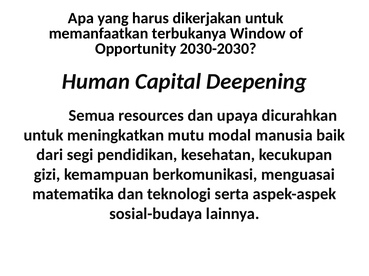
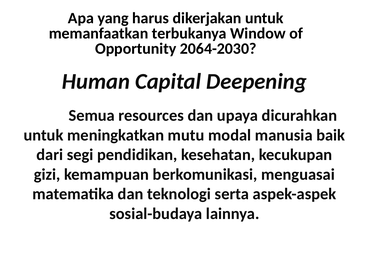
2030-2030: 2030-2030 -> 2064-2030 (218, 49)
